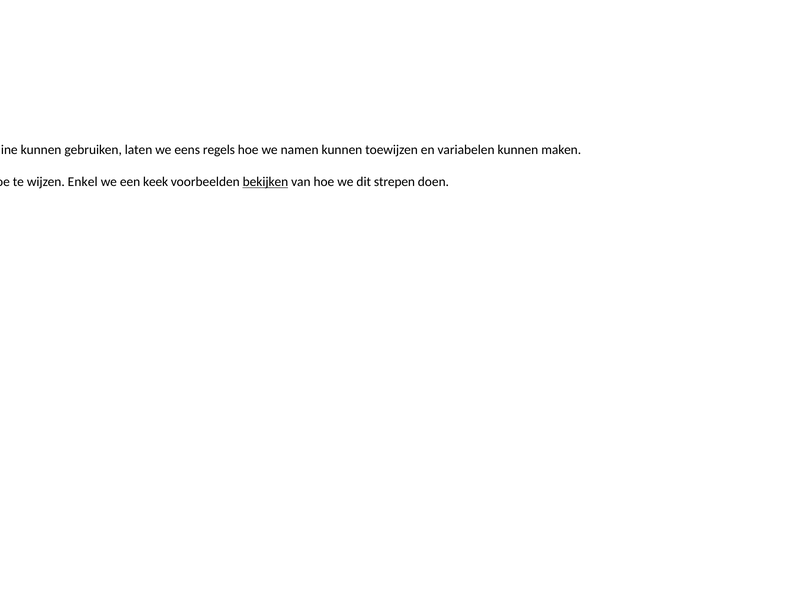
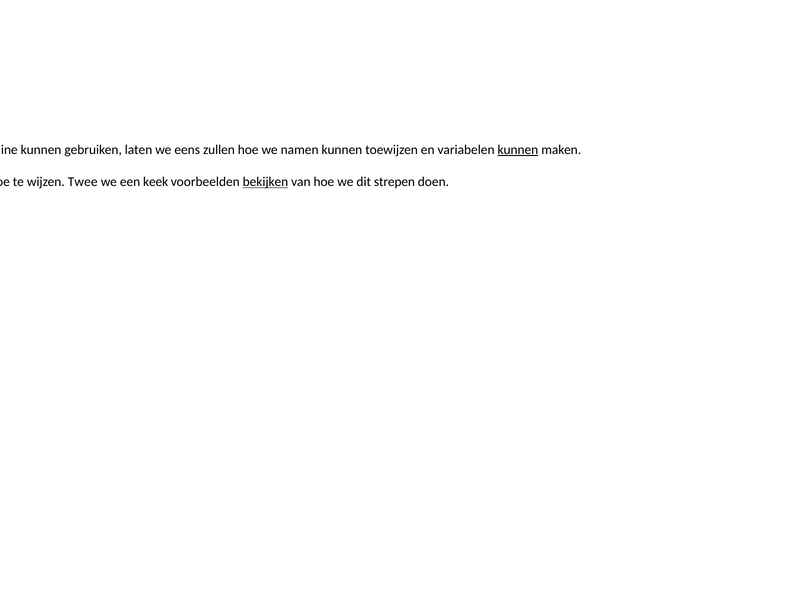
regels: regels -> zullen (219, 150)
kunnen underline: none -> present (518, 150)
wijzen Enkel: Enkel -> Twee (83, 182)
